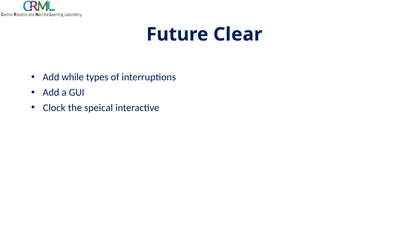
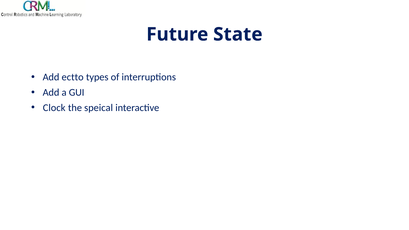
Clear: Clear -> State (238, 34)
while: while -> ectto (73, 77)
